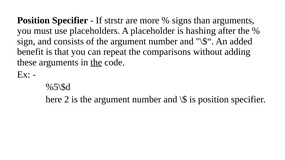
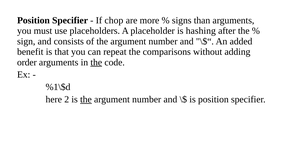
strstr: strstr -> chop (114, 20)
these: these -> order (27, 62)
%5\$d: %5\$d -> %1\$d (58, 87)
the underline: none -> present (86, 100)
